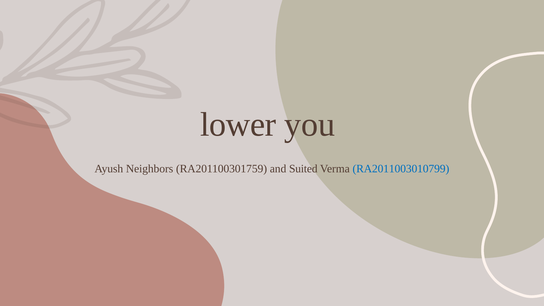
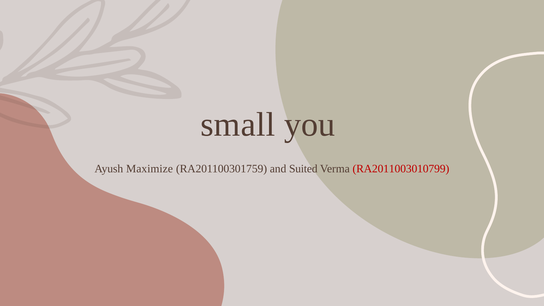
lower: lower -> small (238, 125)
Neighbors: Neighbors -> Maximize (150, 169)
RA2011003010799 colour: blue -> red (401, 169)
